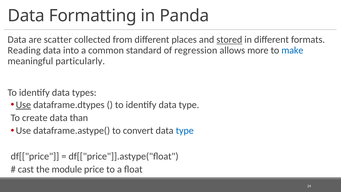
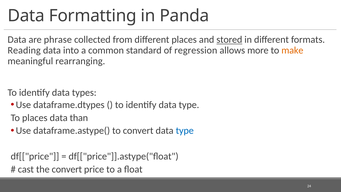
scatter: scatter -> phrase (58, 40)
make colour: blue -> orange (292, 50)
particularly: particularly -> rearranging (80, 61)
Use underline: present -> none (23, 105)
To create: create -> places (35, 118)
the module: module -> convert (67, 169)
